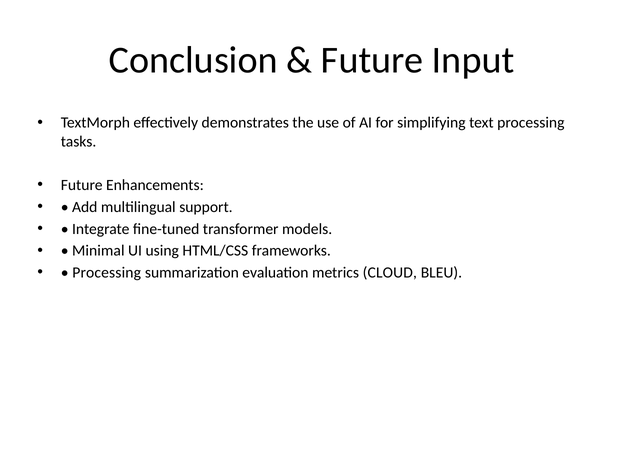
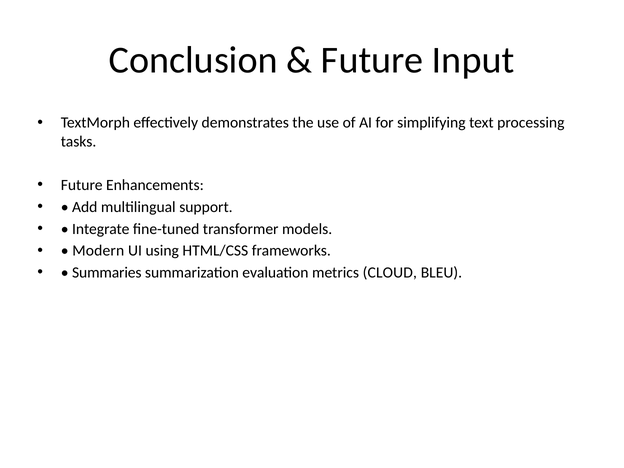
Minimal: Minimal -> Modern (98, 251)
Processing: Processing -> Summaries (107, 273)
